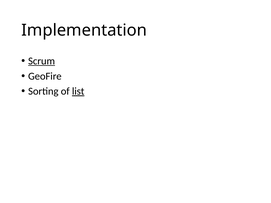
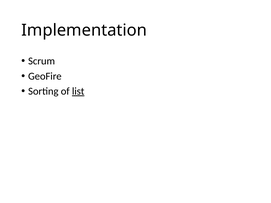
Scrum underline: present -> none (42, 61)
